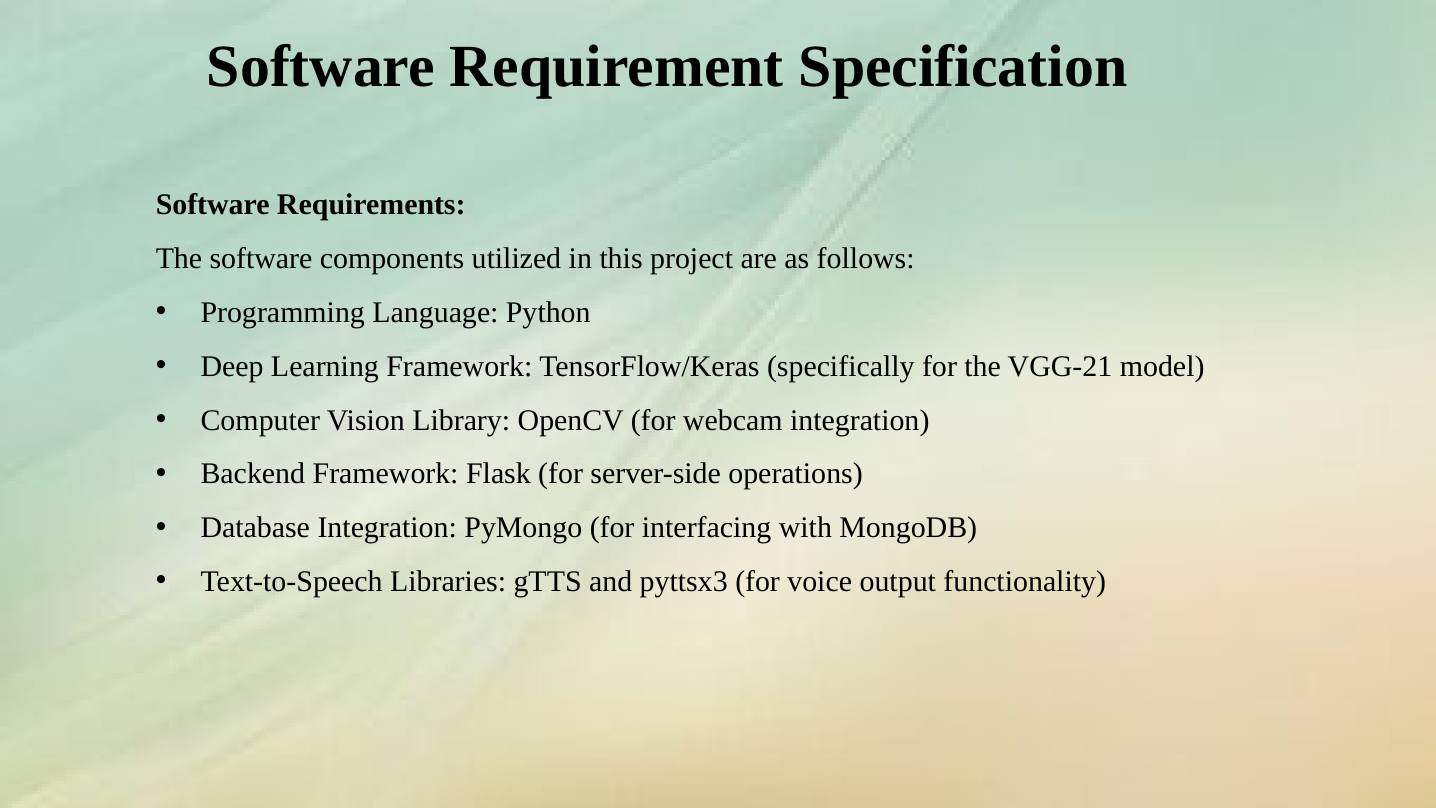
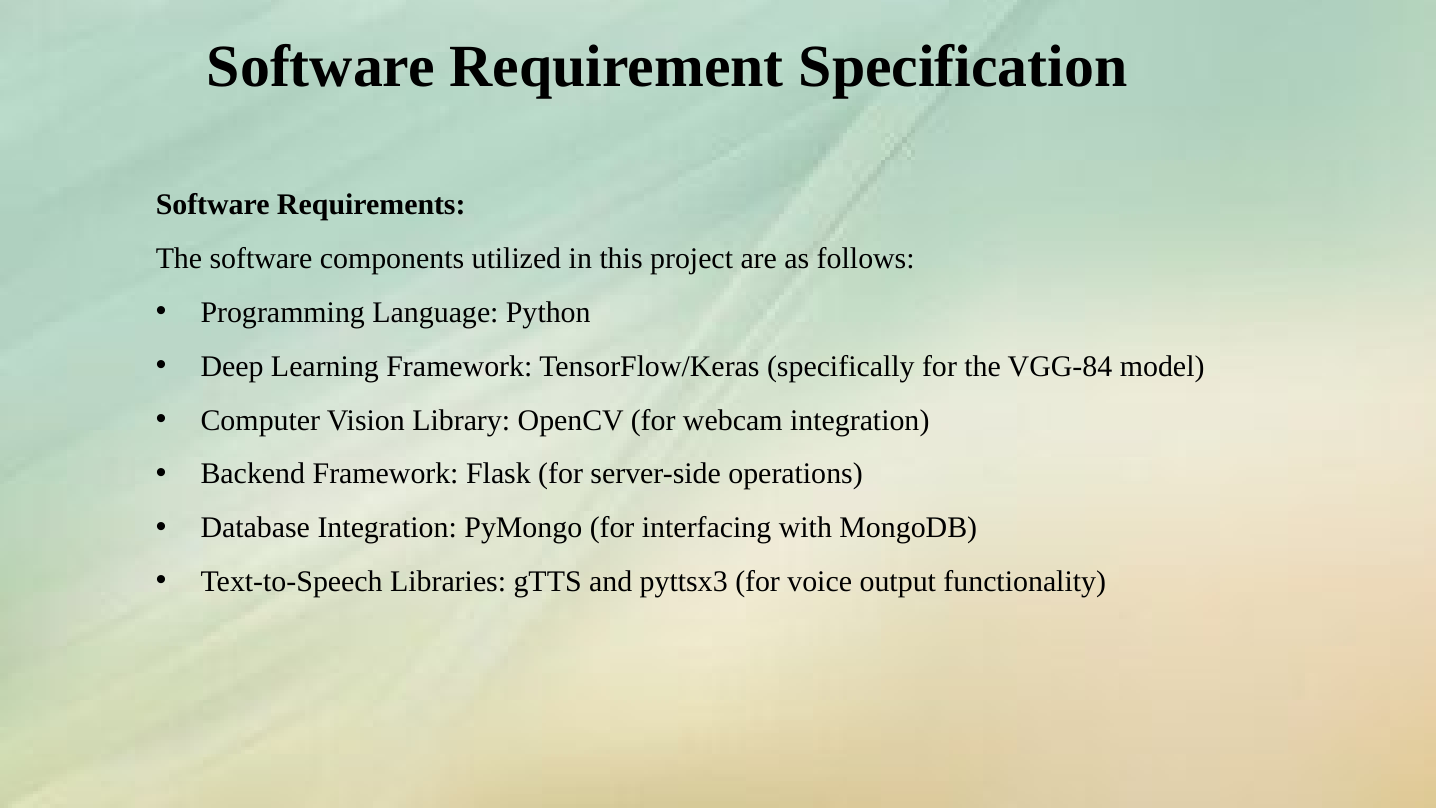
VGG-21: VGG-21 -> VGG-84 (1060, 366)
